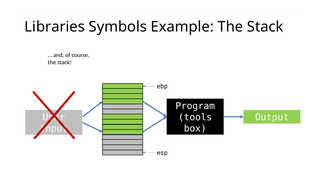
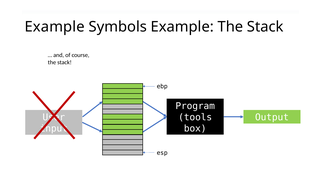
Libraries: Libraries -> Example (55, 27)
